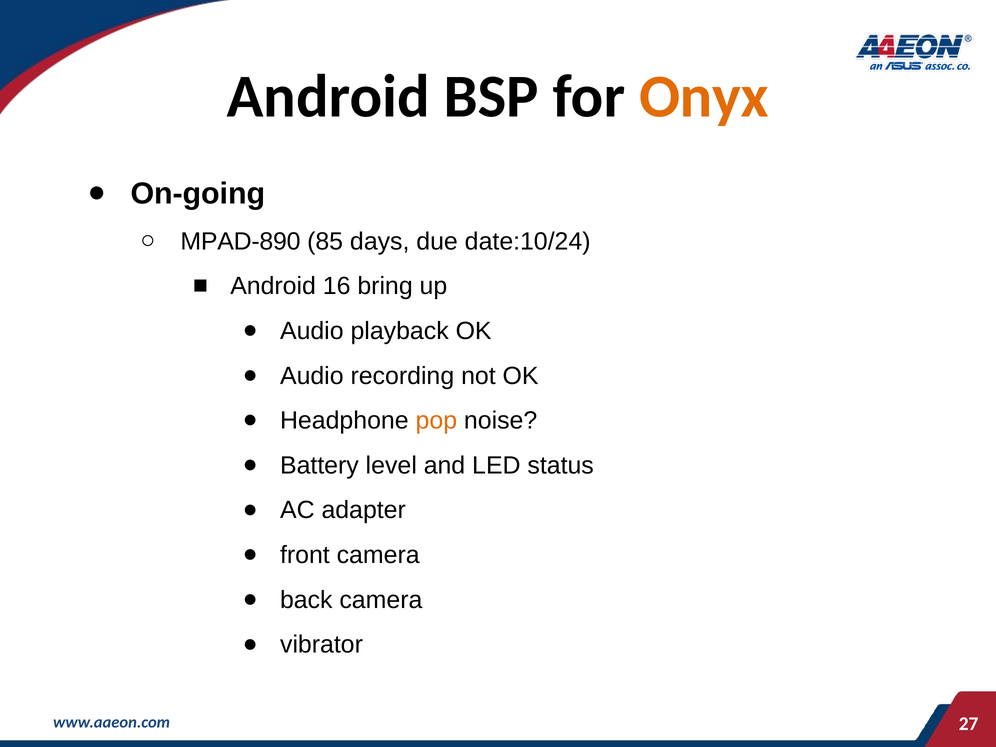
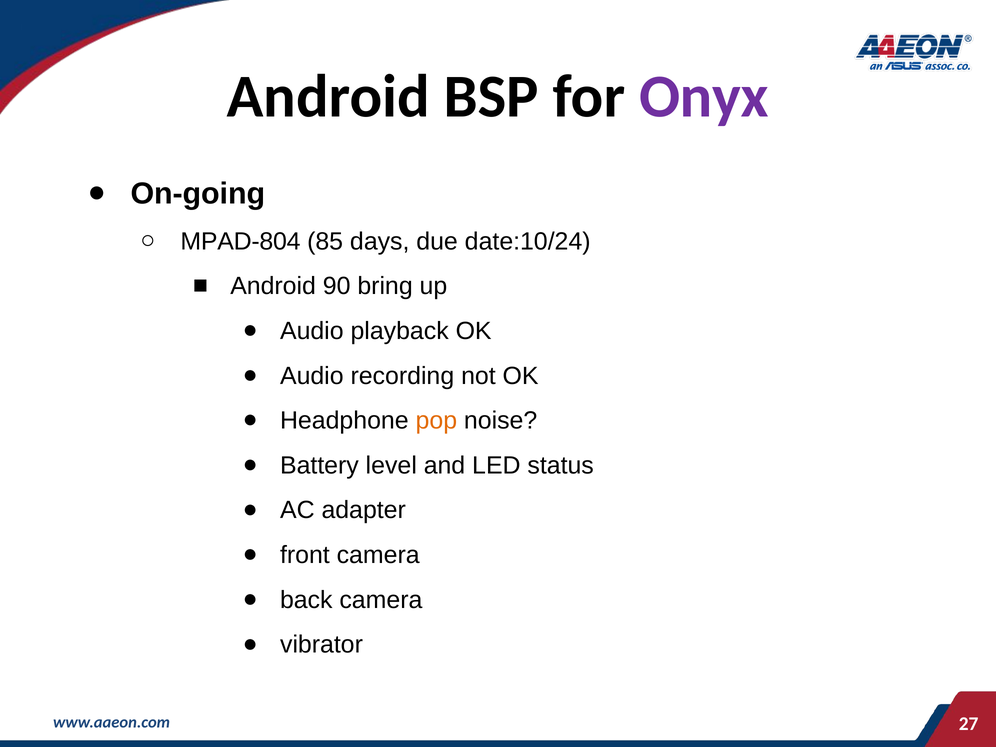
Onyx colour: orange -> purple (704, 96)
MPAD-890: MPAD-890 -> MPAD-804 (240, 241)
16: 16 -> 90 (337, 286)
